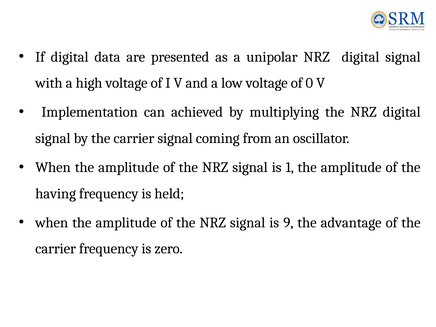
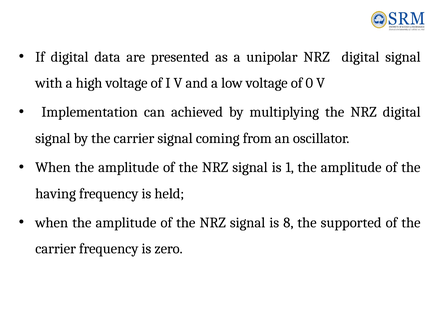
9: 9 -> 8 (288, 223)
advantage: advantage -> supported (351, 223)
